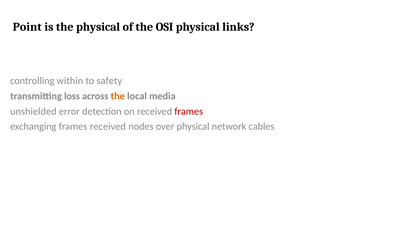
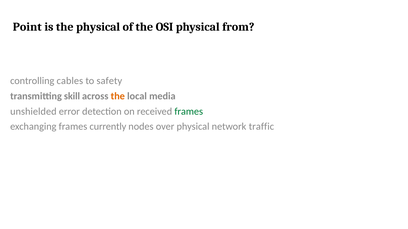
links: links -> from (238, 27)
within: within -> cables (70, 81)
loss: loss -> skill (72, 96)
frames colour: red -> green (189, 112)
frames received: received -> currently (108, 127)
cables: cables -> traffic (261, 127)
